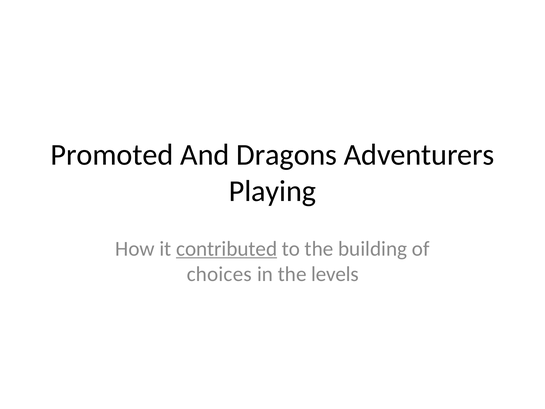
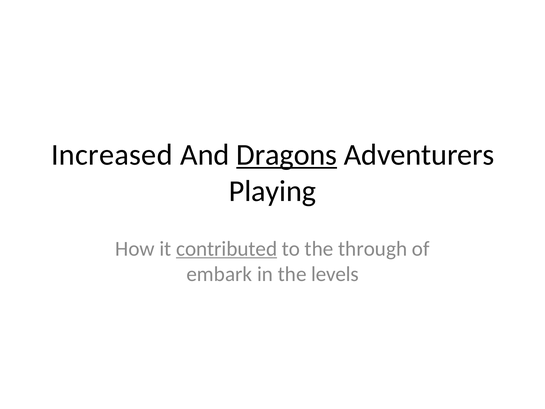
Promoted: Promoted -> Increased (112, 155)
Dragons underline: none -> present (287, 155)
building: building -> through (373, 249)
choices: choices -> embark (219, 274)
